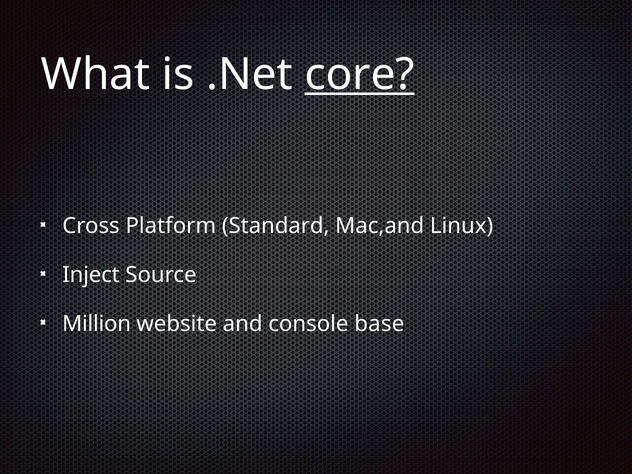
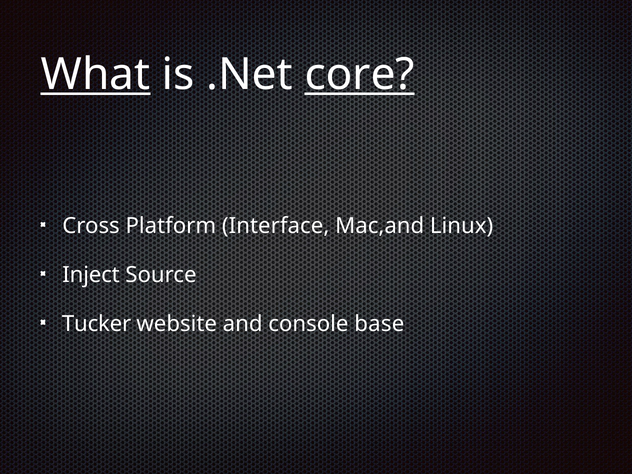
What underline: none -> present (96, 75)
Standard: Standard -> Interface (276, 226)
Million: Million -> Tucker (97, 324)
